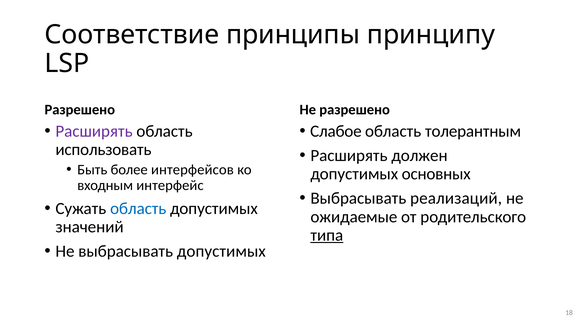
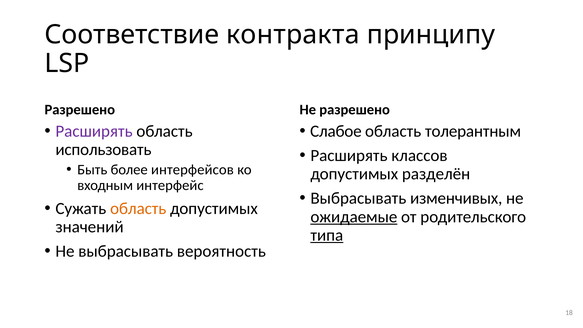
принципы: принципы -> контракта (293, 35)
должен: должен -> классов (419, 156)
основных: основных -> разделён (436, 174)
реализаций: реализаций -> изменчивых (456, 198)
область colour: blue -> orange (138, 208)
ожидаемые underline: none -> present (354, 217)
выбрасывать допустимых: допустимых -> вероятность (221, 251)
